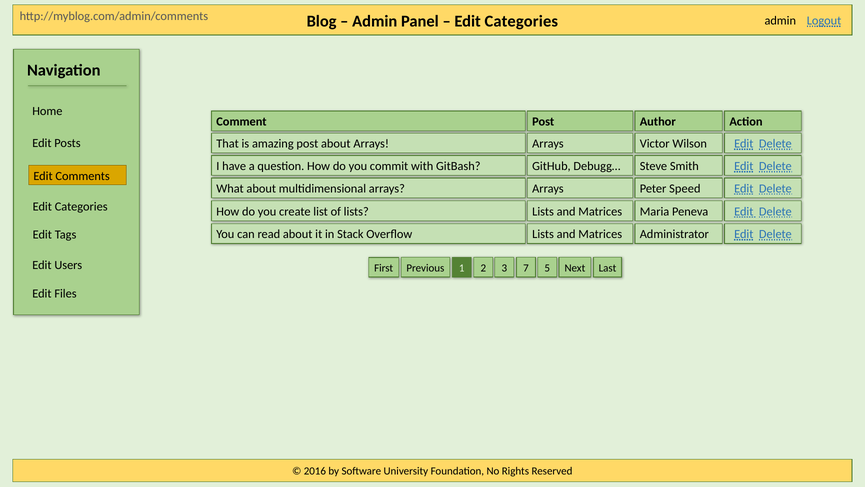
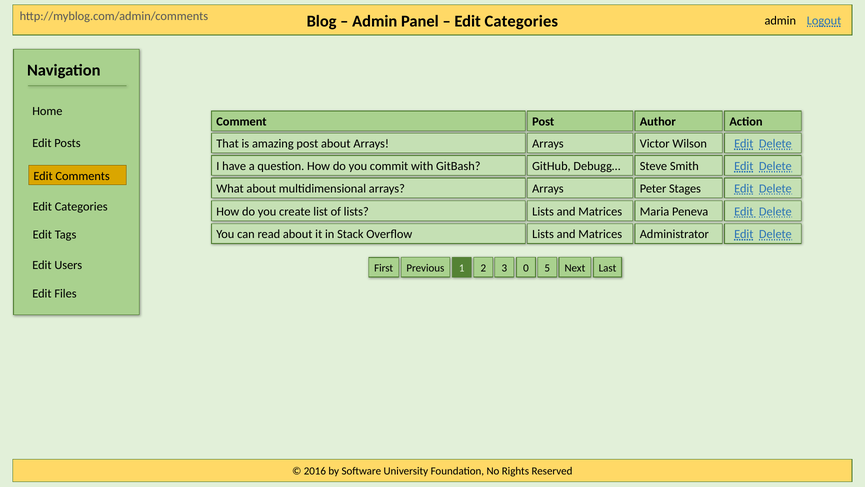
Speed: Speed -> Stages (685, 189)
7: 7 -> 0 (526, 268)
